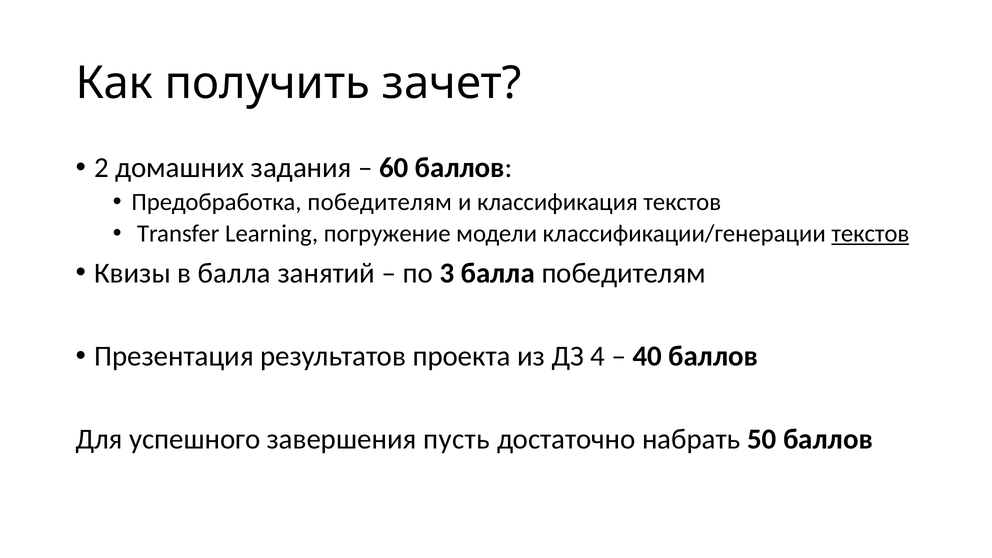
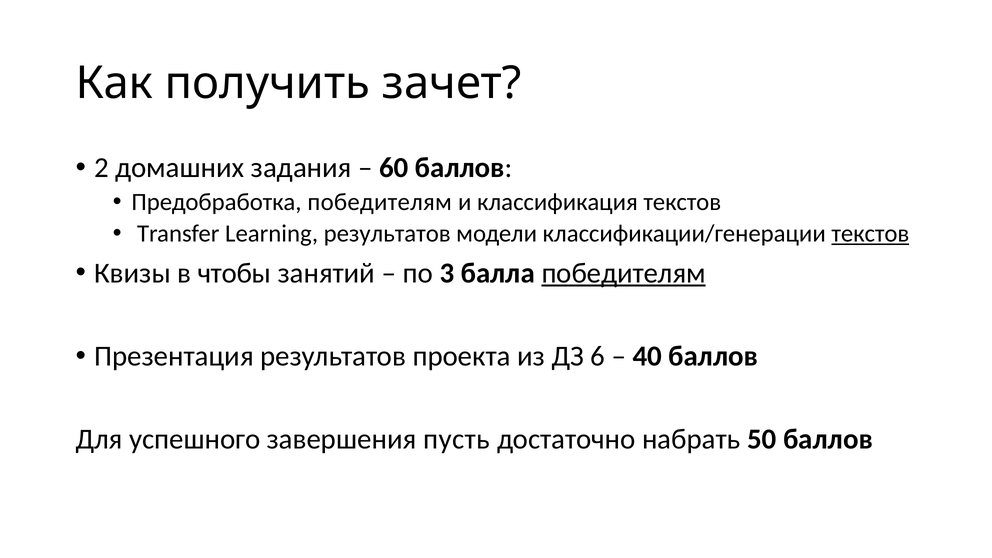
Learning погружение: погружение -> результатов (387, 234)
в балла: балла -> чтобы (234, 273)
победителям underline: none -> present (624, 273)
4: 4 -> 6 (598, 356)
